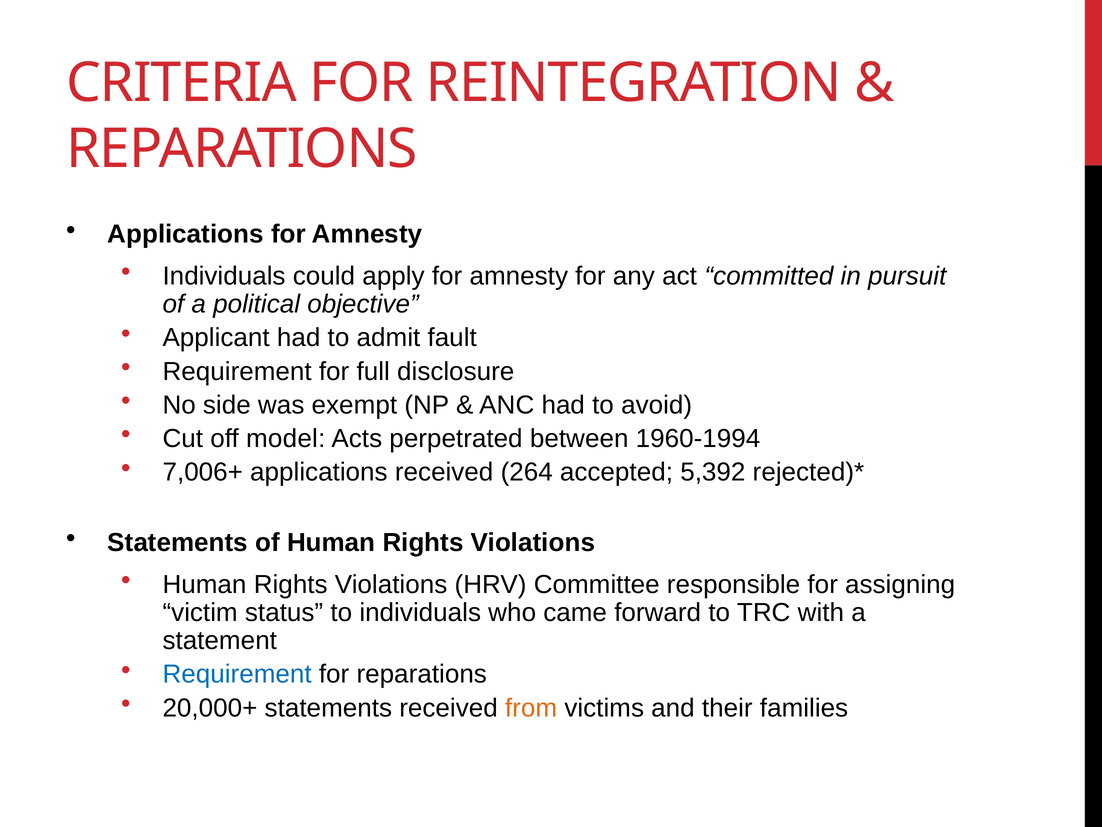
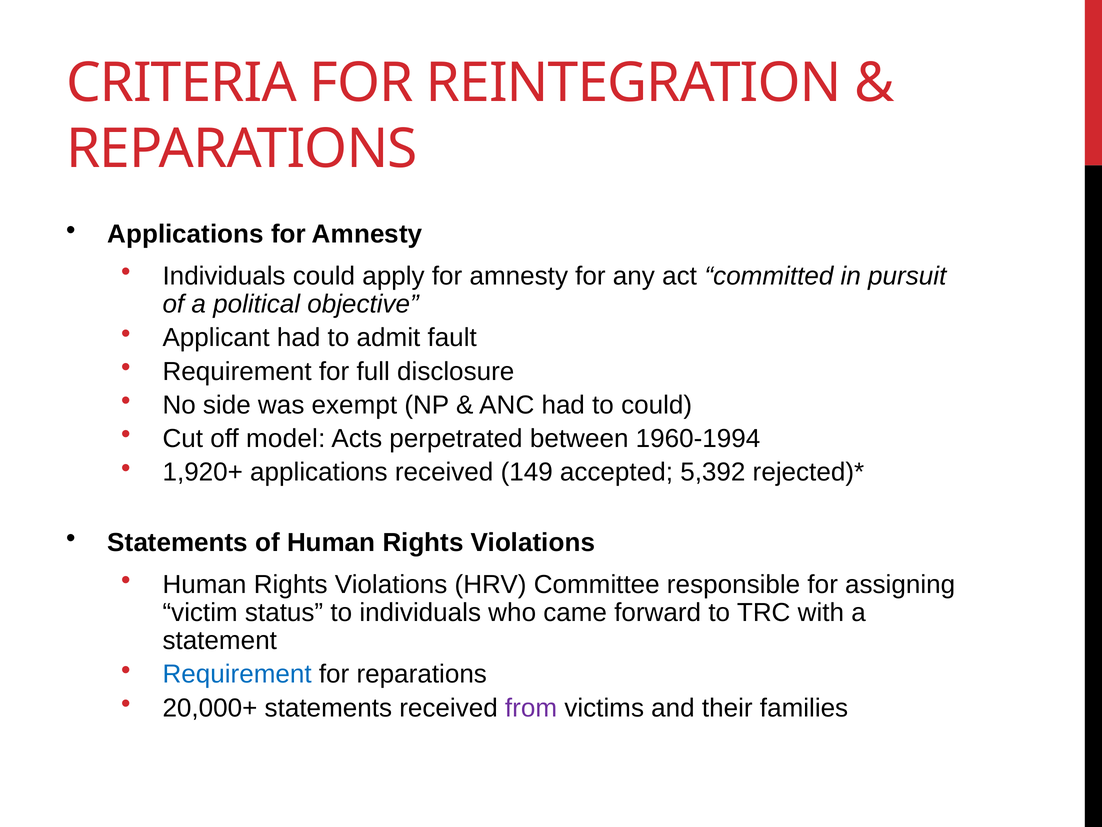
to avoid: avoid -> could (657, 405)
7,006+: 7,006+ -> 1,920+ (203, 472)
264: 264 -> 149 (527, 472)
from colour: orange -> purple (531, 707)
